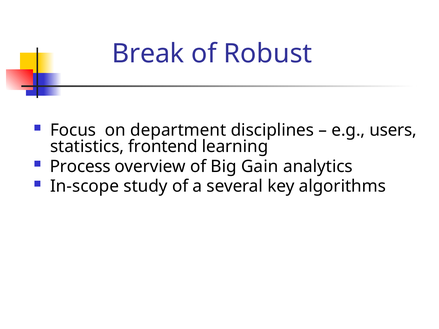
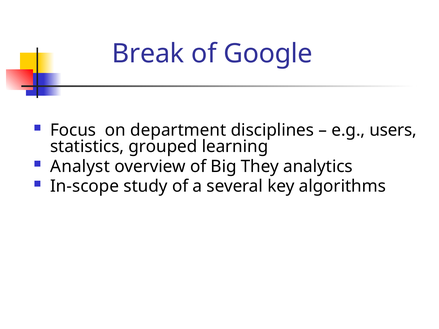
Robust: Robust -> Google (268, 54)
frontend: frontend -> grouped (163, 147)
Process: Process -> Analyst (80, 167)
Gain: Gain -> They (260, 167)
